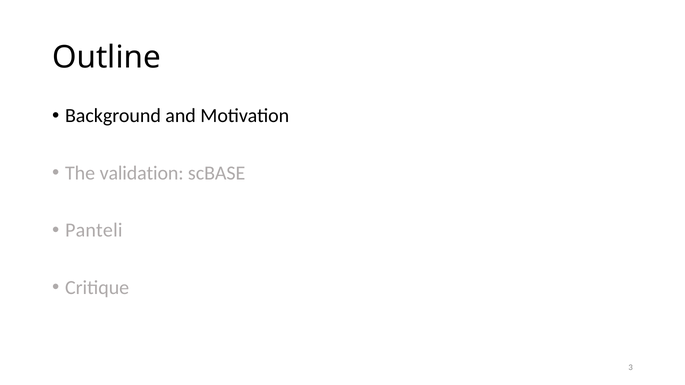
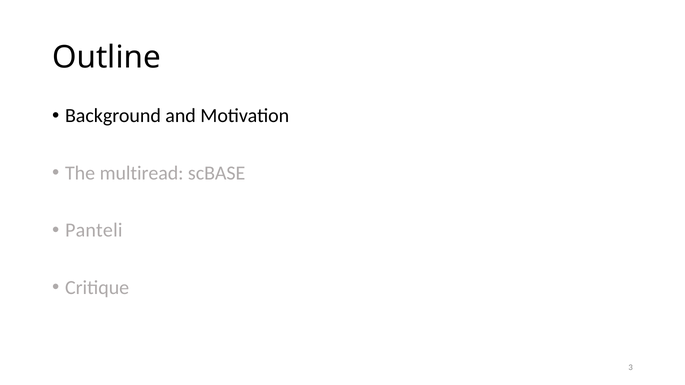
validation: validation -> multiread (142, 173)
